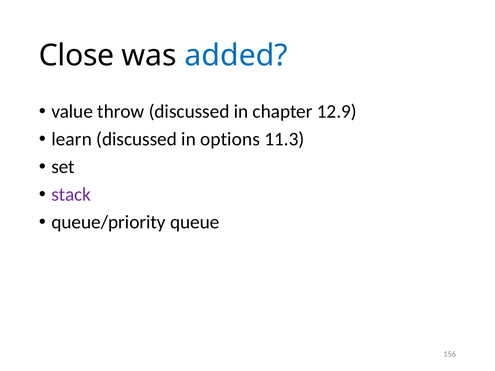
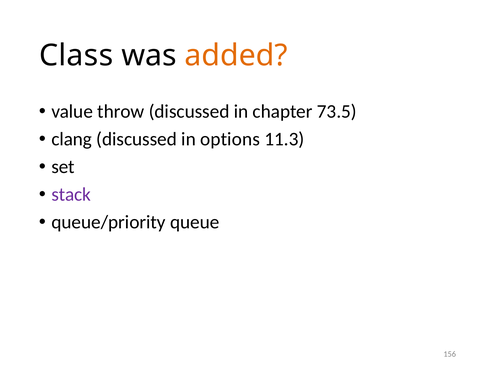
Close: Close -> Class (76, 55)
added colour: blue -> orange (236, 55)
12.9: 12.9 -> 73.5 (337, 112)
learn: learn -> clang (72, 139)
